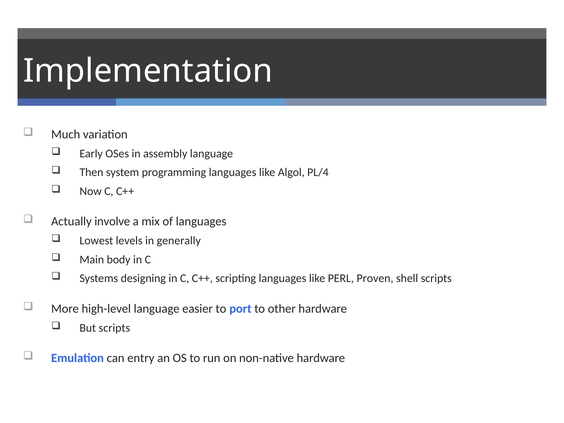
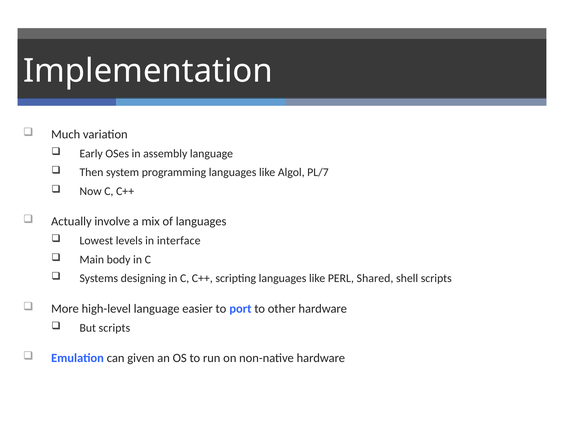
PL/4: PL/4 -> PL/7 (318, 172)
generally: generally -> interface (179, 241)
Proven: Proven -> Shared (375, 278)
entry: entry -> given (141, 358)
